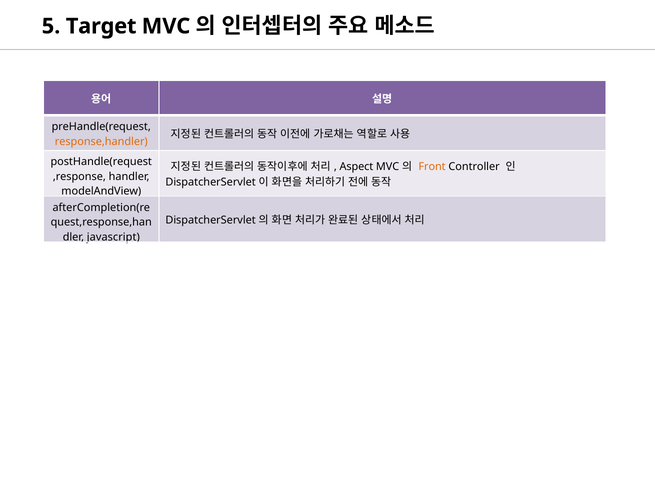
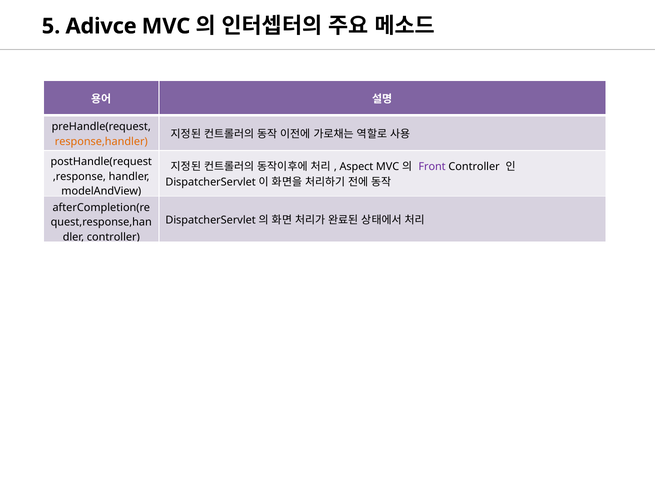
Target: Target -> Adivce (101, 26)
Front colour: orange -> purple (432, 167)
javascript: javascript -> controller (113, 237)
